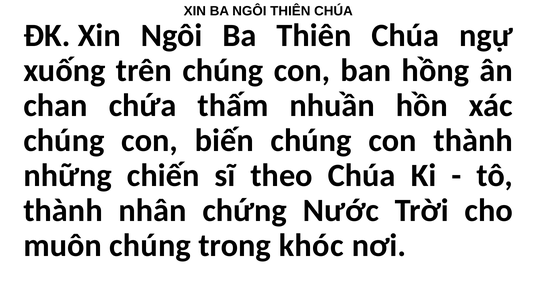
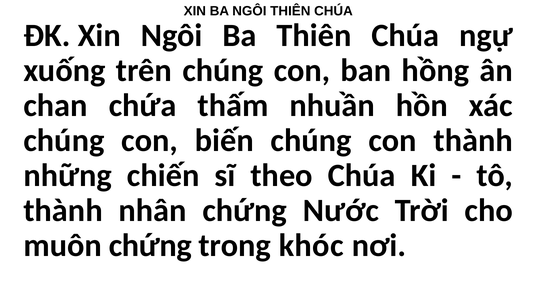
muôn chúng: chúng -> chứng (150, 245)
